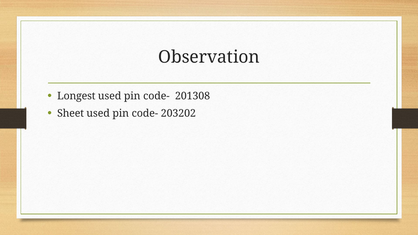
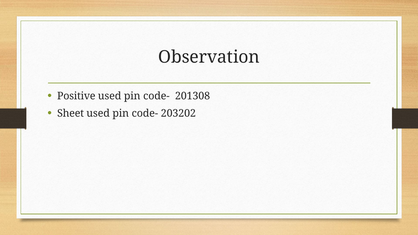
Longest: Longest -> Positive (76, 96)
